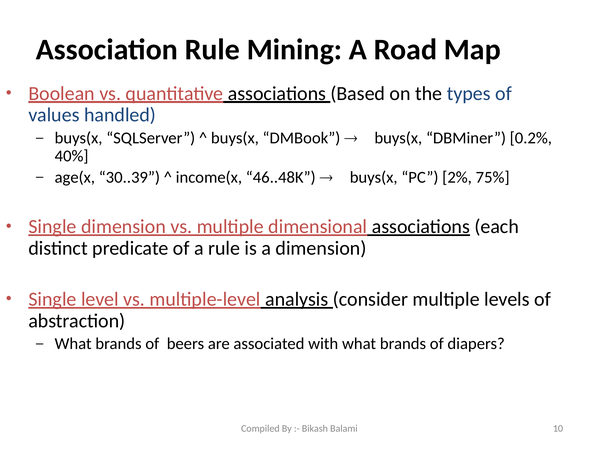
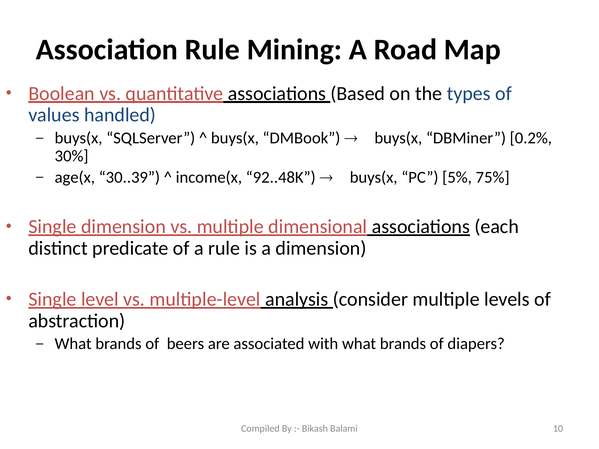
40%: 40% -> 30% (72, 156)
46..48K: 46..48K -> 92..48K (281, 177)
2%: 2% -> 5% (457, 177)
